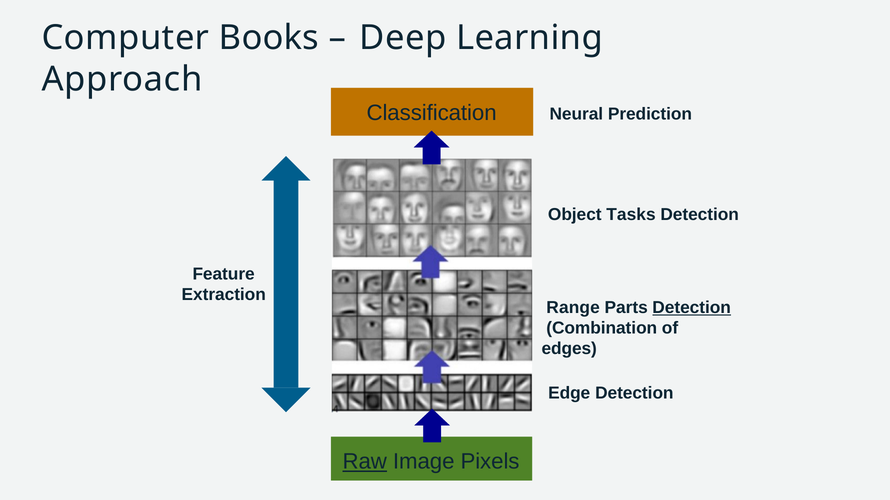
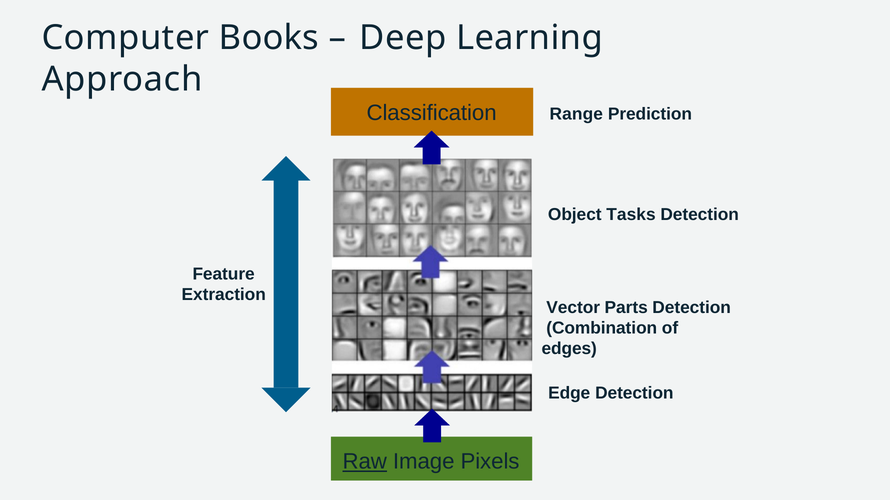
Neural: Neural -> Range (576, 114)
Range: Range -> Vector (573, 308)
Detection underline: present -> none (692, 308)
